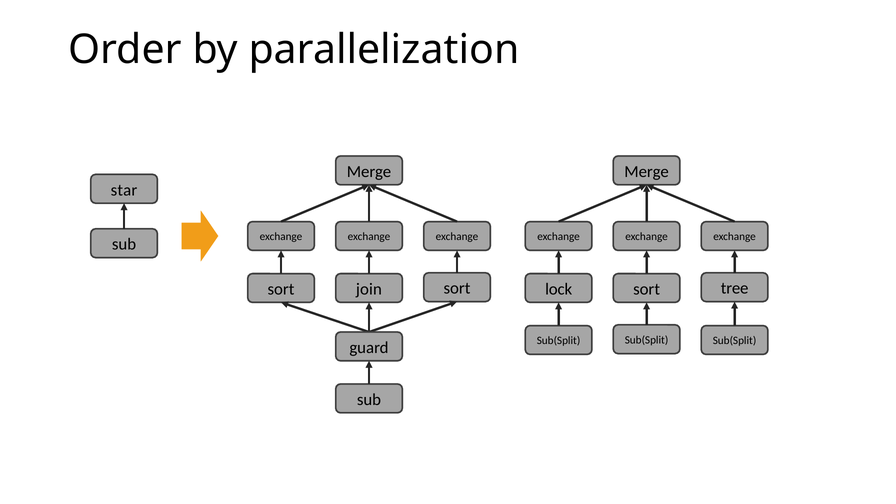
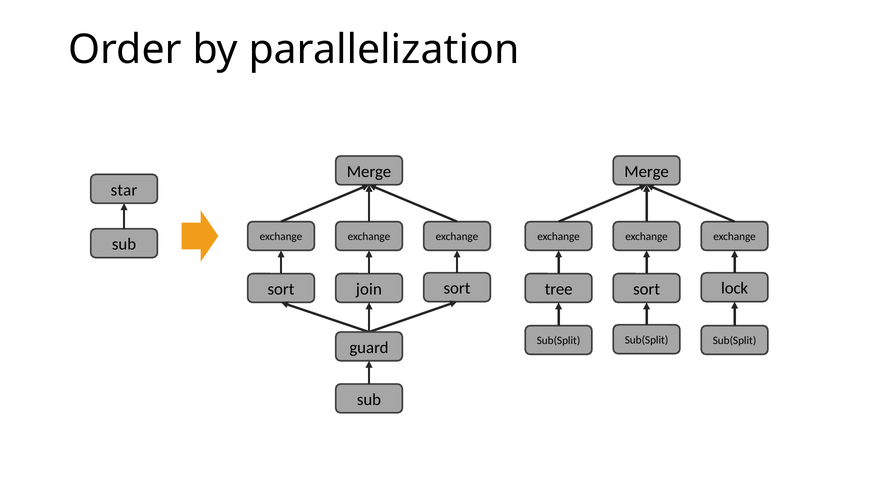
lock: lock -> tree (559, 289)
tree: tree -> lock (735, 288)
